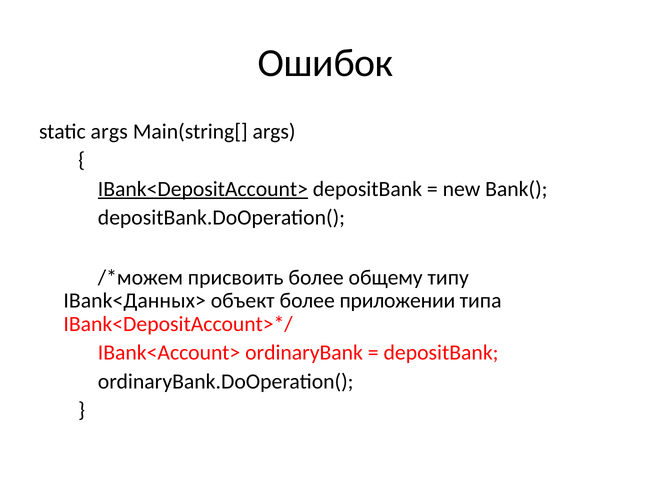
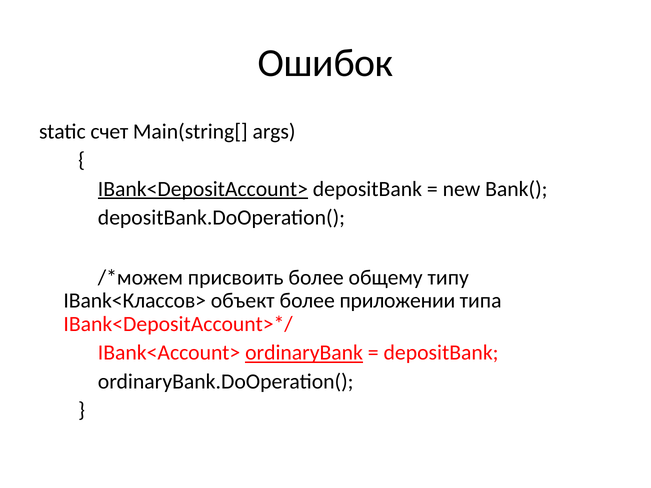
static args: args -> счет (109, 132)
IBank<Данных>: IBank<Данных> -> IBank<Классов> (135, 301)
ordinaryBank underline: none -> present (304, 353)
